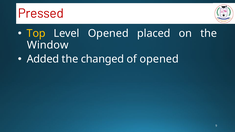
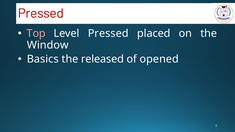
Top colour: yellow -> pink (36, 33)
Level Opened: Opened -> Pressed (108, 33)
Added: Added -> Basics (43, 59)
changed: changed -> released (102, 59)
